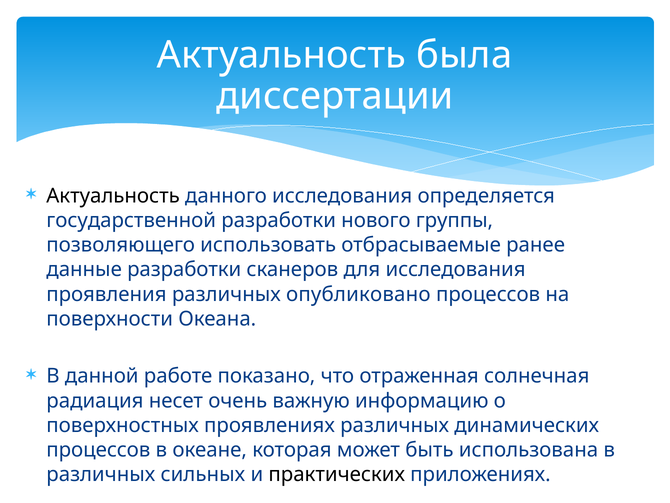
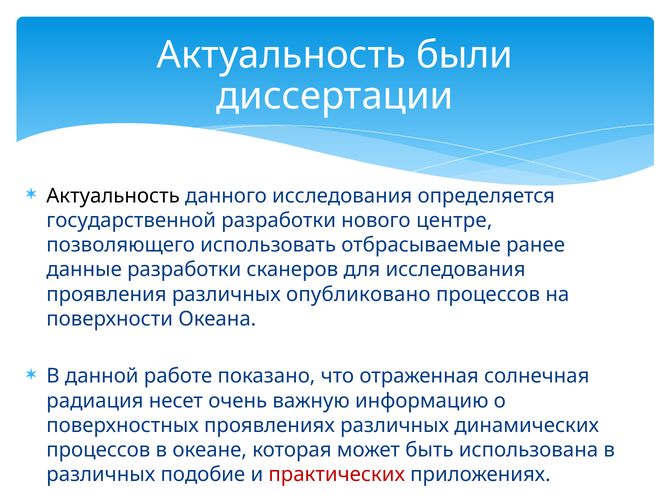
была: была -> были (465, 55)
группы: группы -> центре (454, 220)
сильных: сильных -> подобие (203, 474)
практических colour: black -> red (337, 474)
